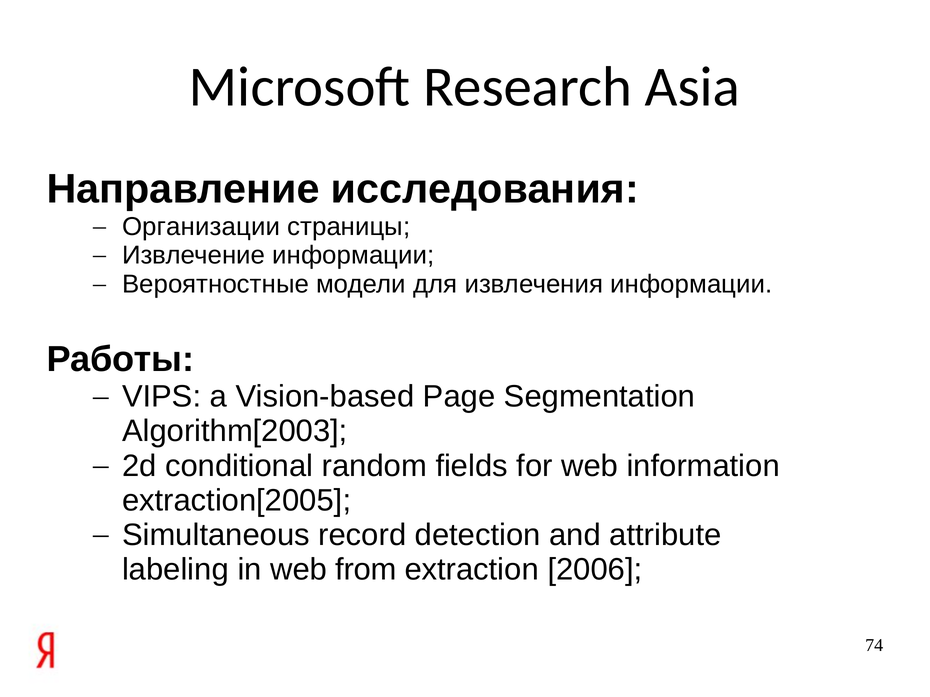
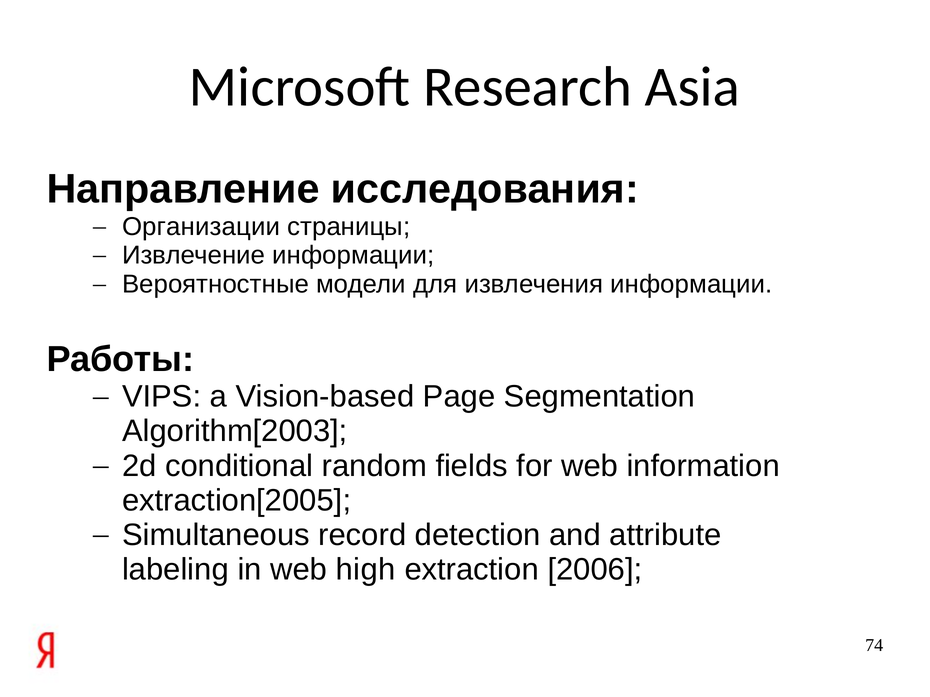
from: from -> high (366, 570)
